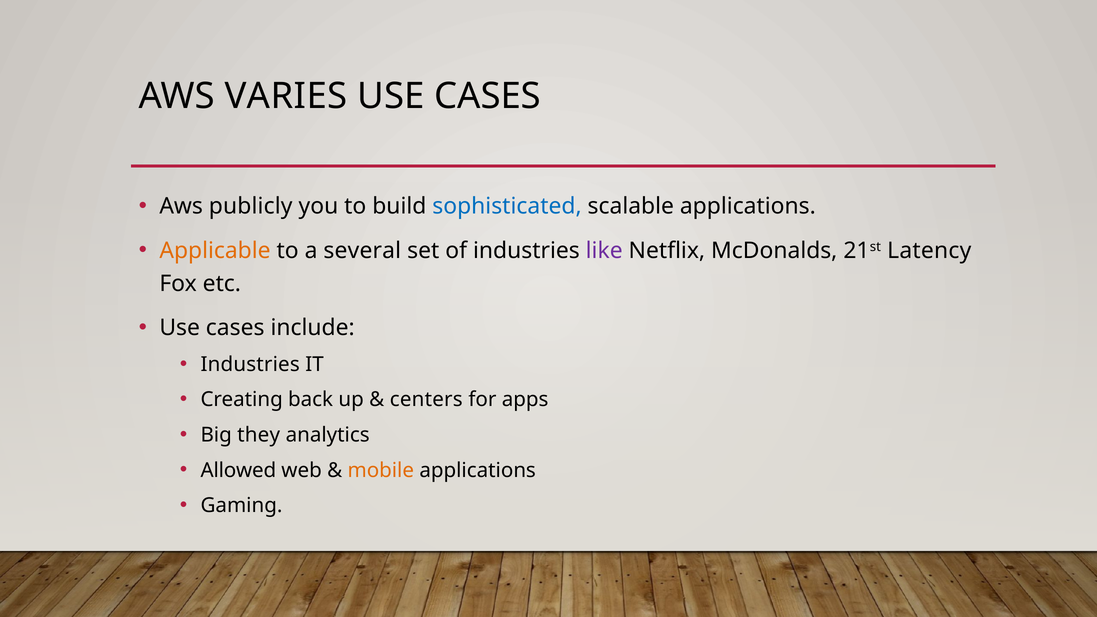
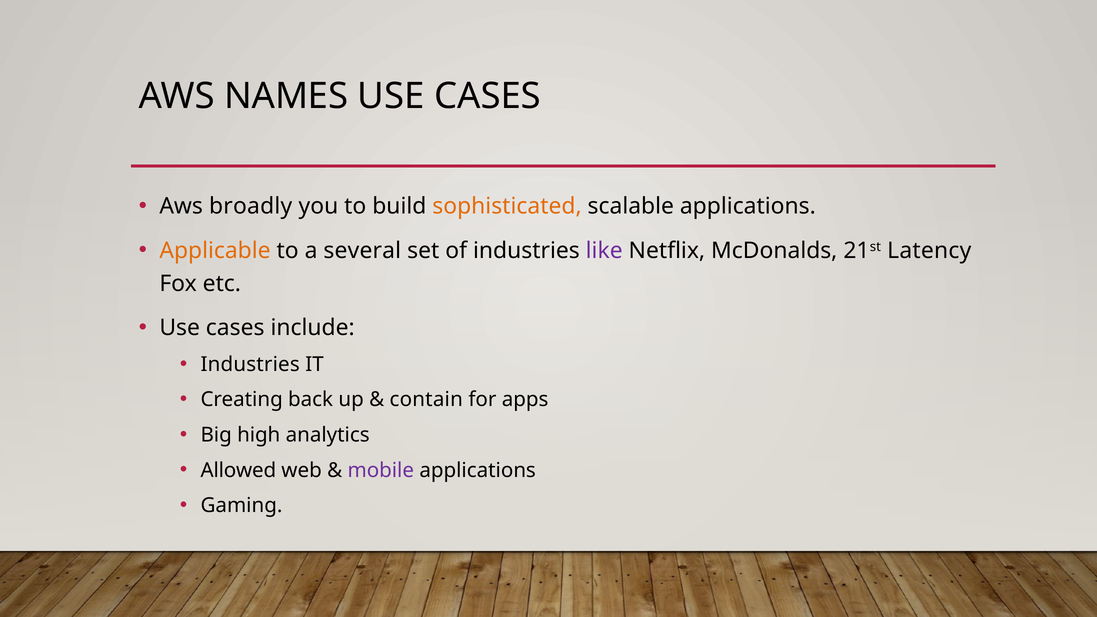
VARIES: VARIES -> NAMES (286, 96)
publicly: publicly -> broadly (251, 206)
sophisticated colour: blue -> orange (507, 206)
centers: centers -> contain (426, 400)
they: they -> high (259, 435)
mobile colour: orange -> purple (381, 470)
